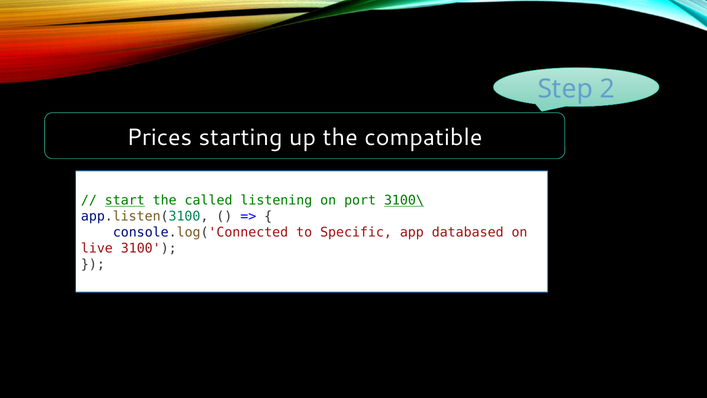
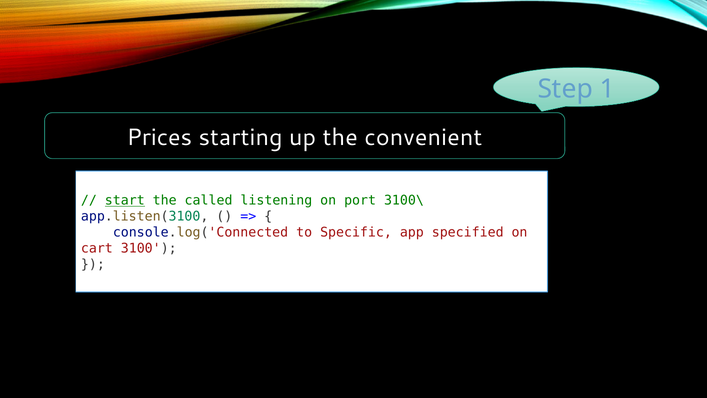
2: 2 -> 1 (607, 89)
compatible: compatible -> convenient (423, 137)
3100\ underline: present -> none (404, 200)
databased: databased -> specified (468, 232)
live: live -> cart (97, 248)
